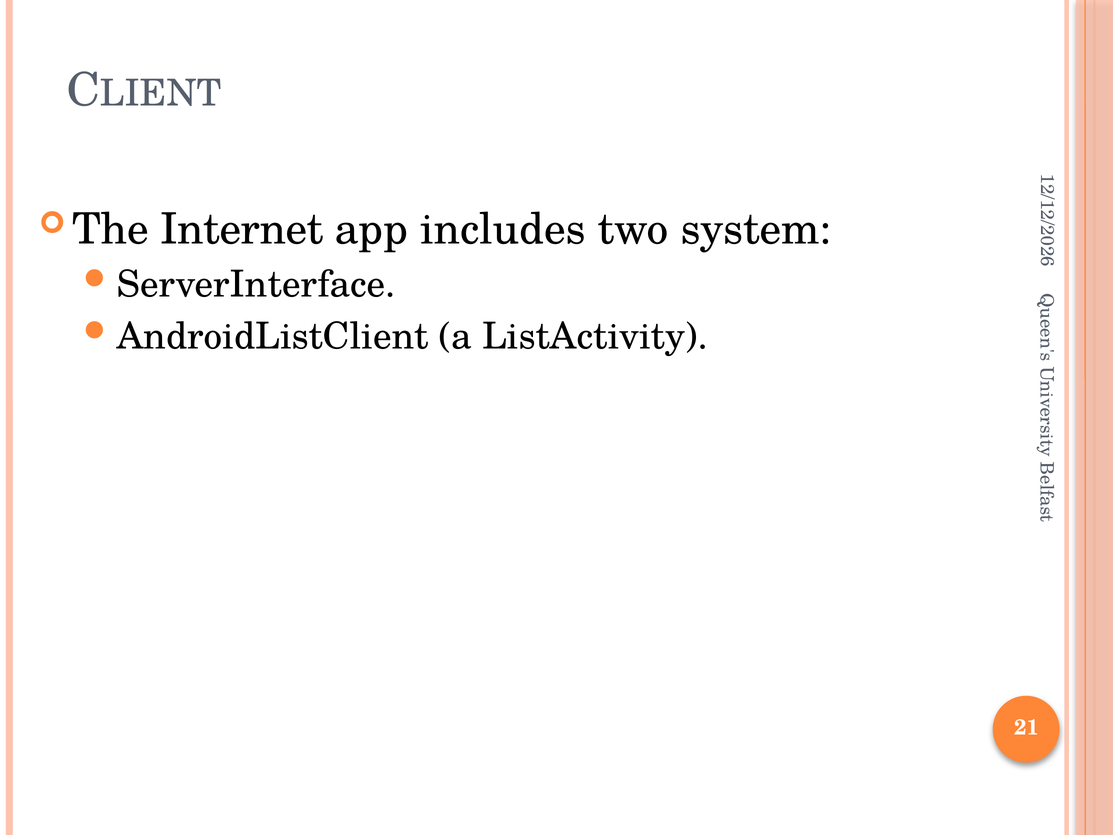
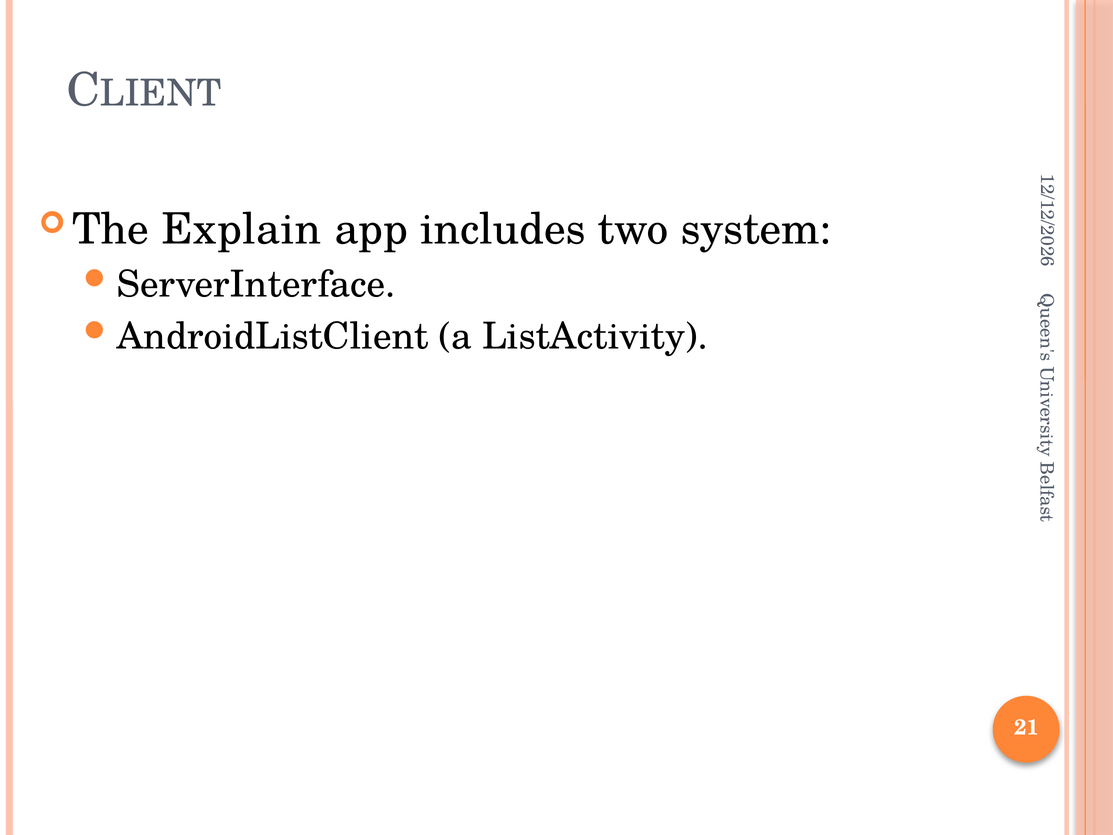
Internet: Internet -> Explain (242, 229)
